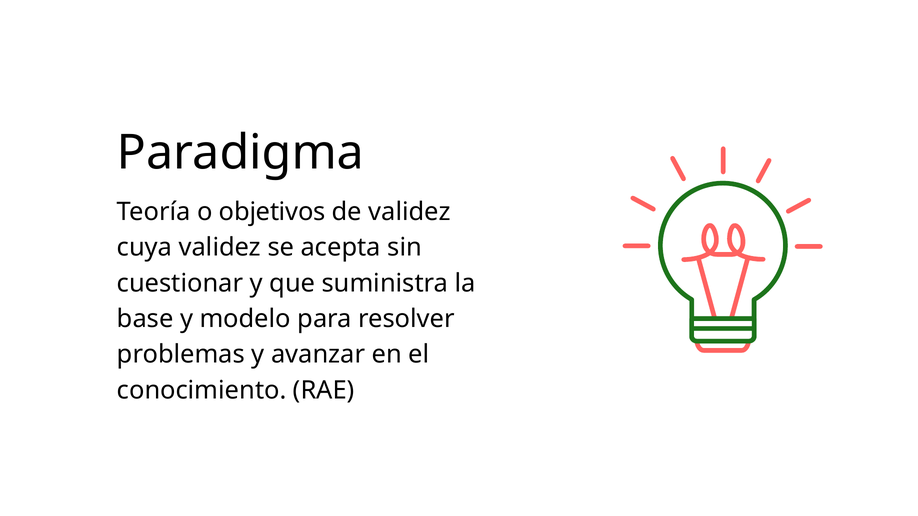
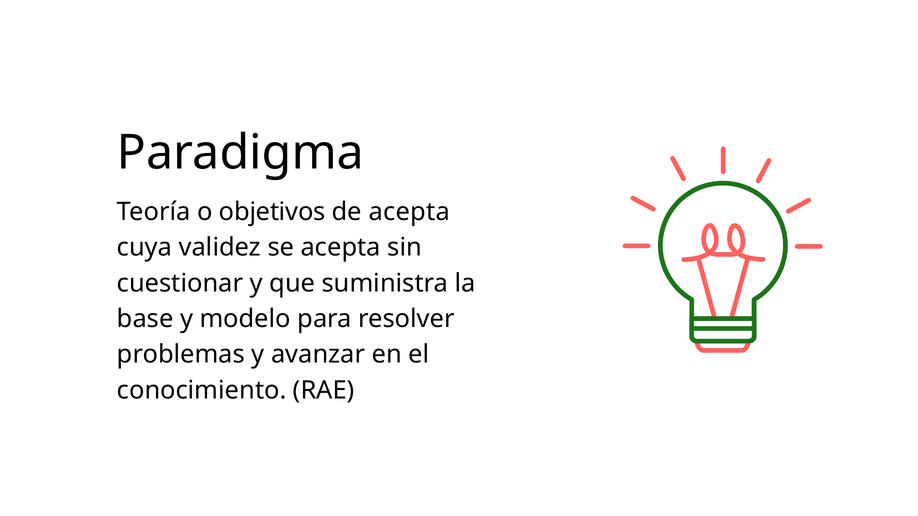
de validez: validez -> acepta (409, 212)
